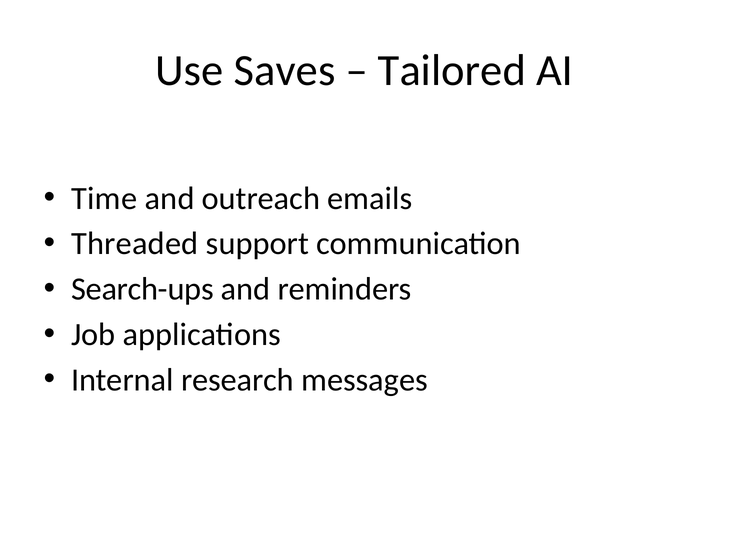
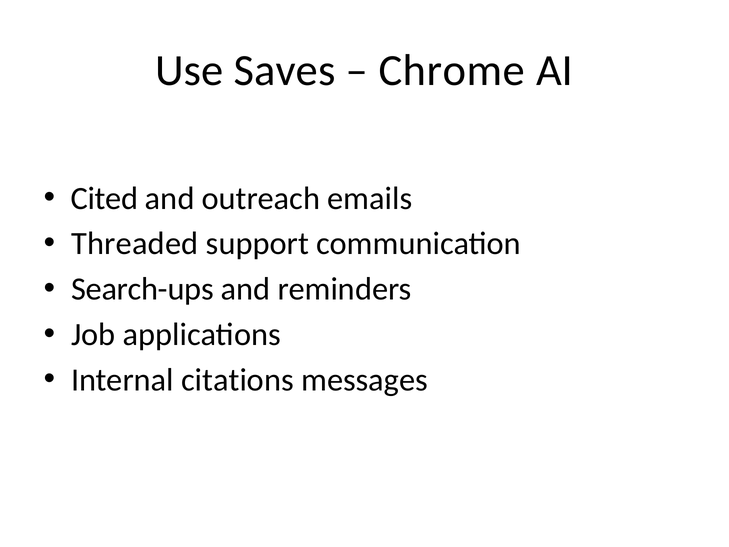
Tailored: Tailored -> Chrome (452, 71)
Time: Time -> Cited (105, 198)
research: research -> citations (237, 380)
